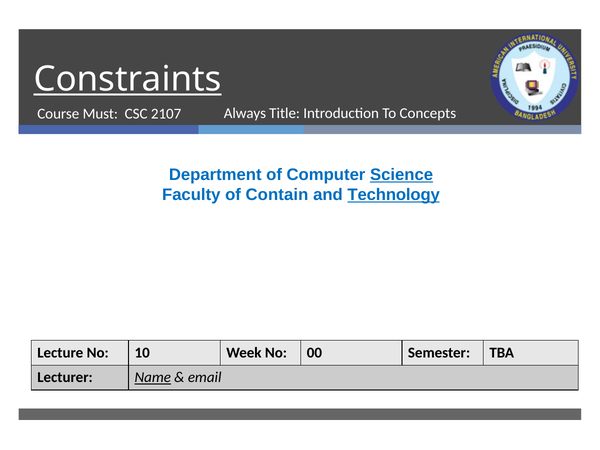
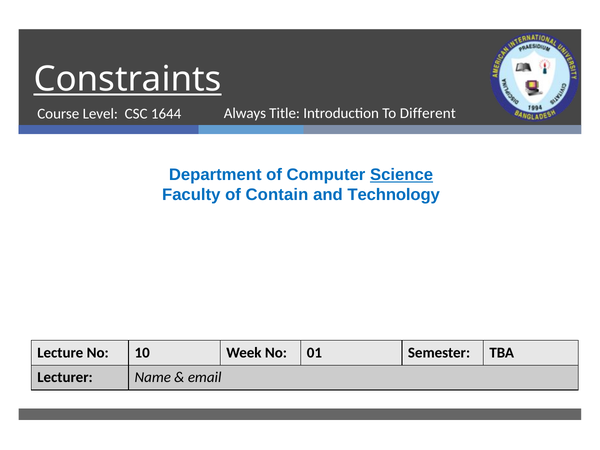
Concepts: Concepts -> Different (428, 113)
Must: Must -> Level (100, 114)
2107: 2107 -> 1644 (166, 114)
Technology underline: present -> none (394, 195)
00: 00 -> 01 (314, 353)
Name underline: present -> none (153, 377)
